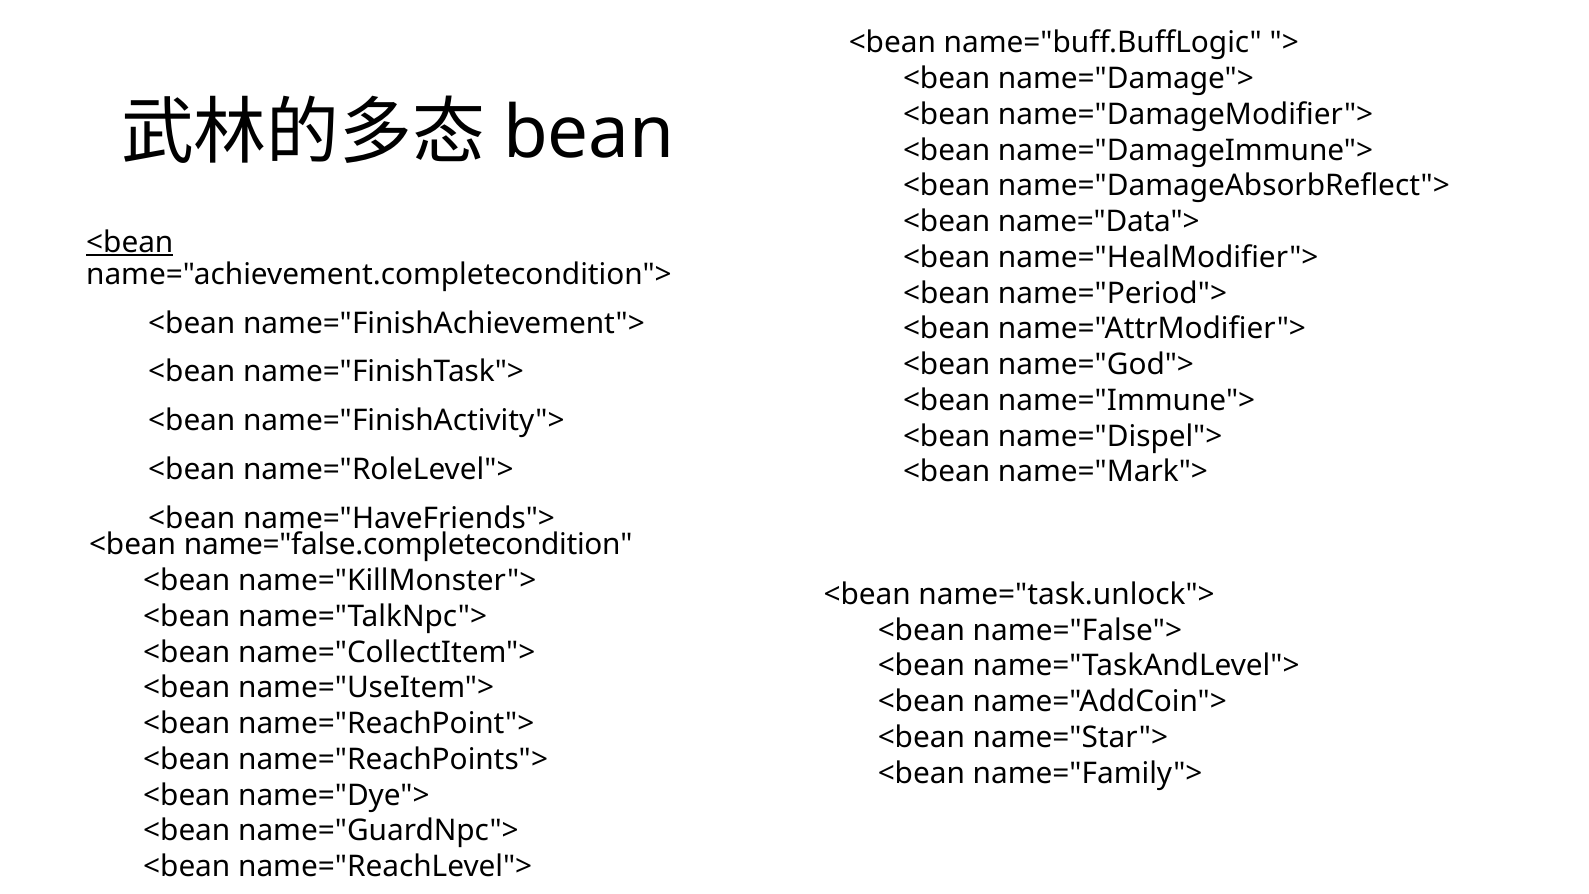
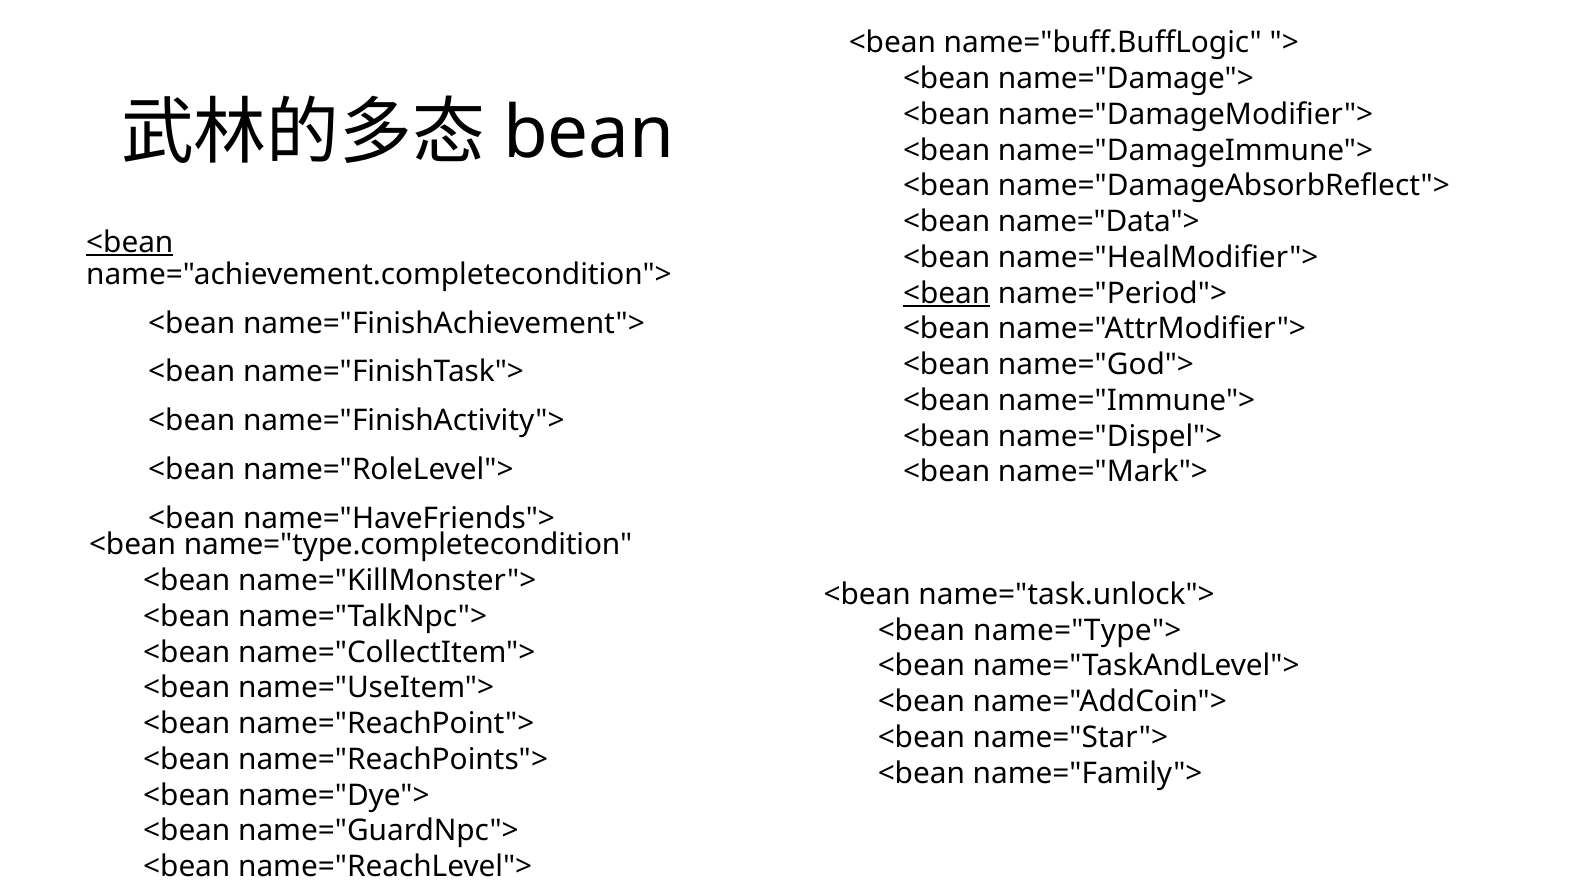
<bean underline: none -> present (947, 293)
name="false.completecondition: name="false.completecondition -> name="type.completecondition (408, 545)
name="False">: name="False"> -> name="Type"> (1077, 630)
